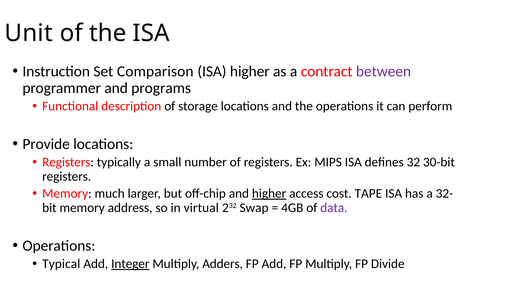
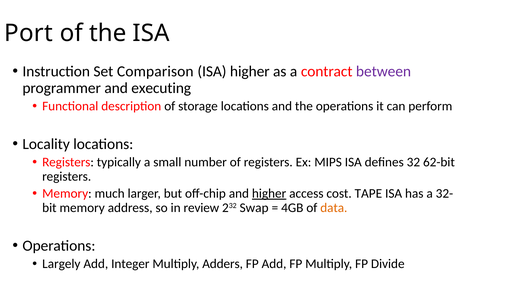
Unit: Unit -> Port (29, 33)
programs: programs -> executing (161, 88)
Provide: Provide -> Locality (46, 144)
30-bit: 30-bit -> 62-bit (439, 162)
virtual: virtual -> review (201, 208)
data colour: purple -> orange (334, 208)
Typical: Typical -> Largely (61, 264)
Integer underline: present -> none (130, 264)
